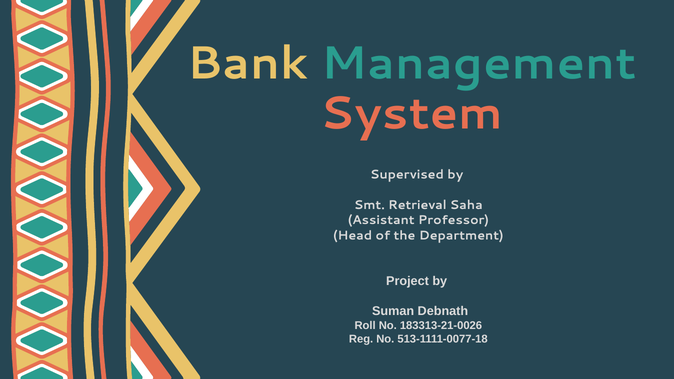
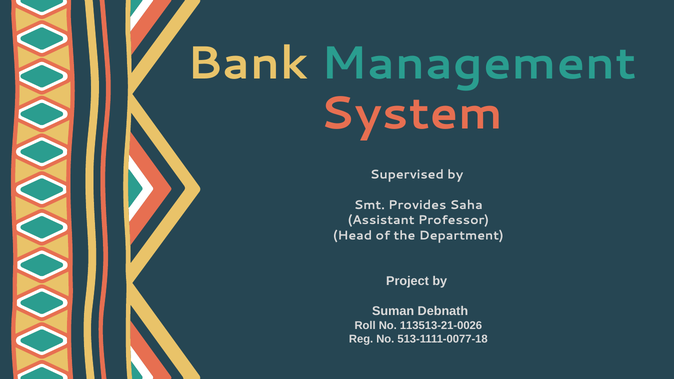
Retrieval: Retrieval -> Provides (417, 205)
183313-21-0026: 183313-21-0026 -> 113513-21-0026 (441, 326)
